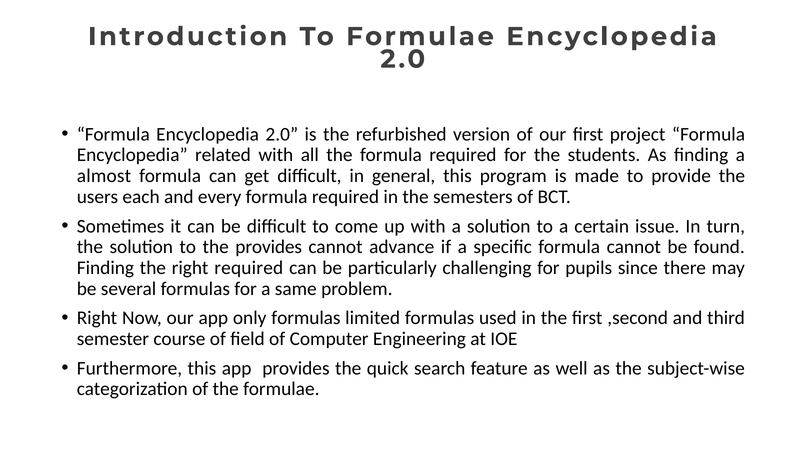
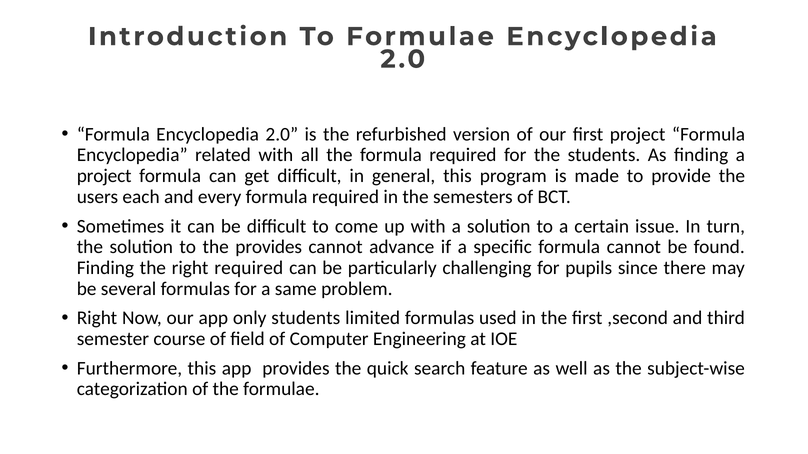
almost: almost -> project (104, 176)
only formulas: formulas -> students (306, 318)
